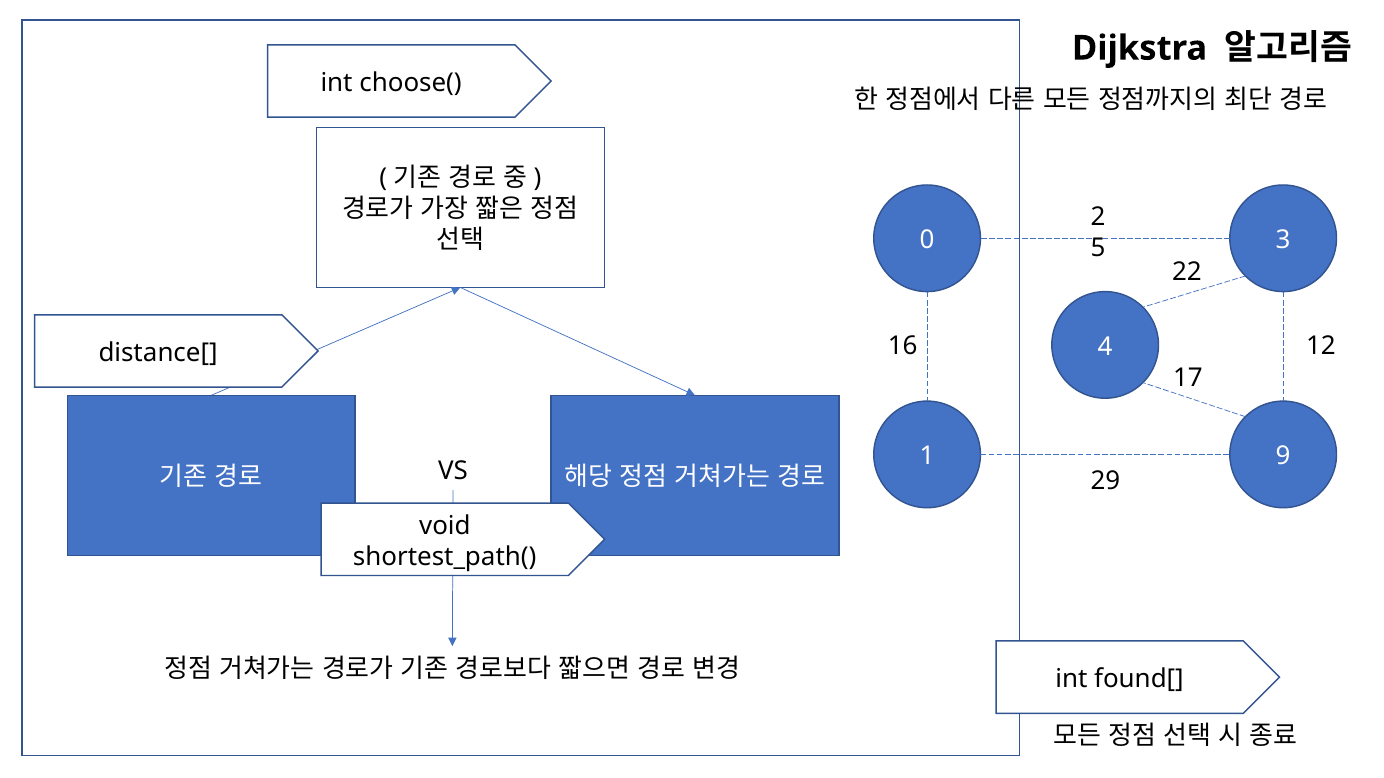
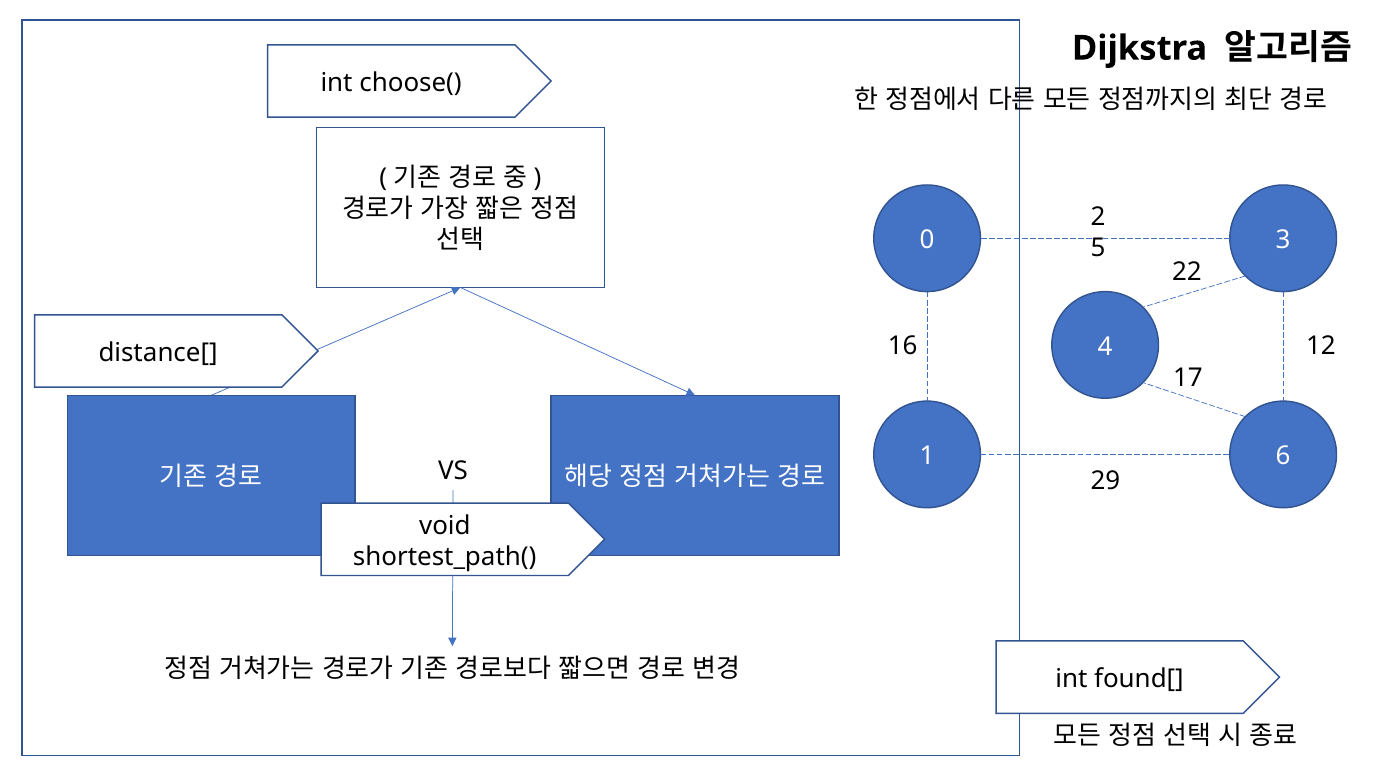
9: 9 -> 6 (1283, 456)
